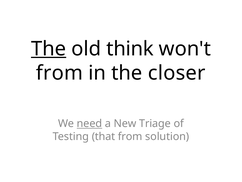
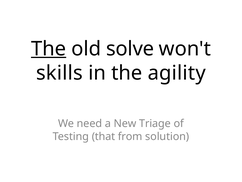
think: think -> solve (130, 49)
from: from -> skills (59, 73)
closer: closer -> agility (177, 73)
need underline: present -> none (89, 123)
